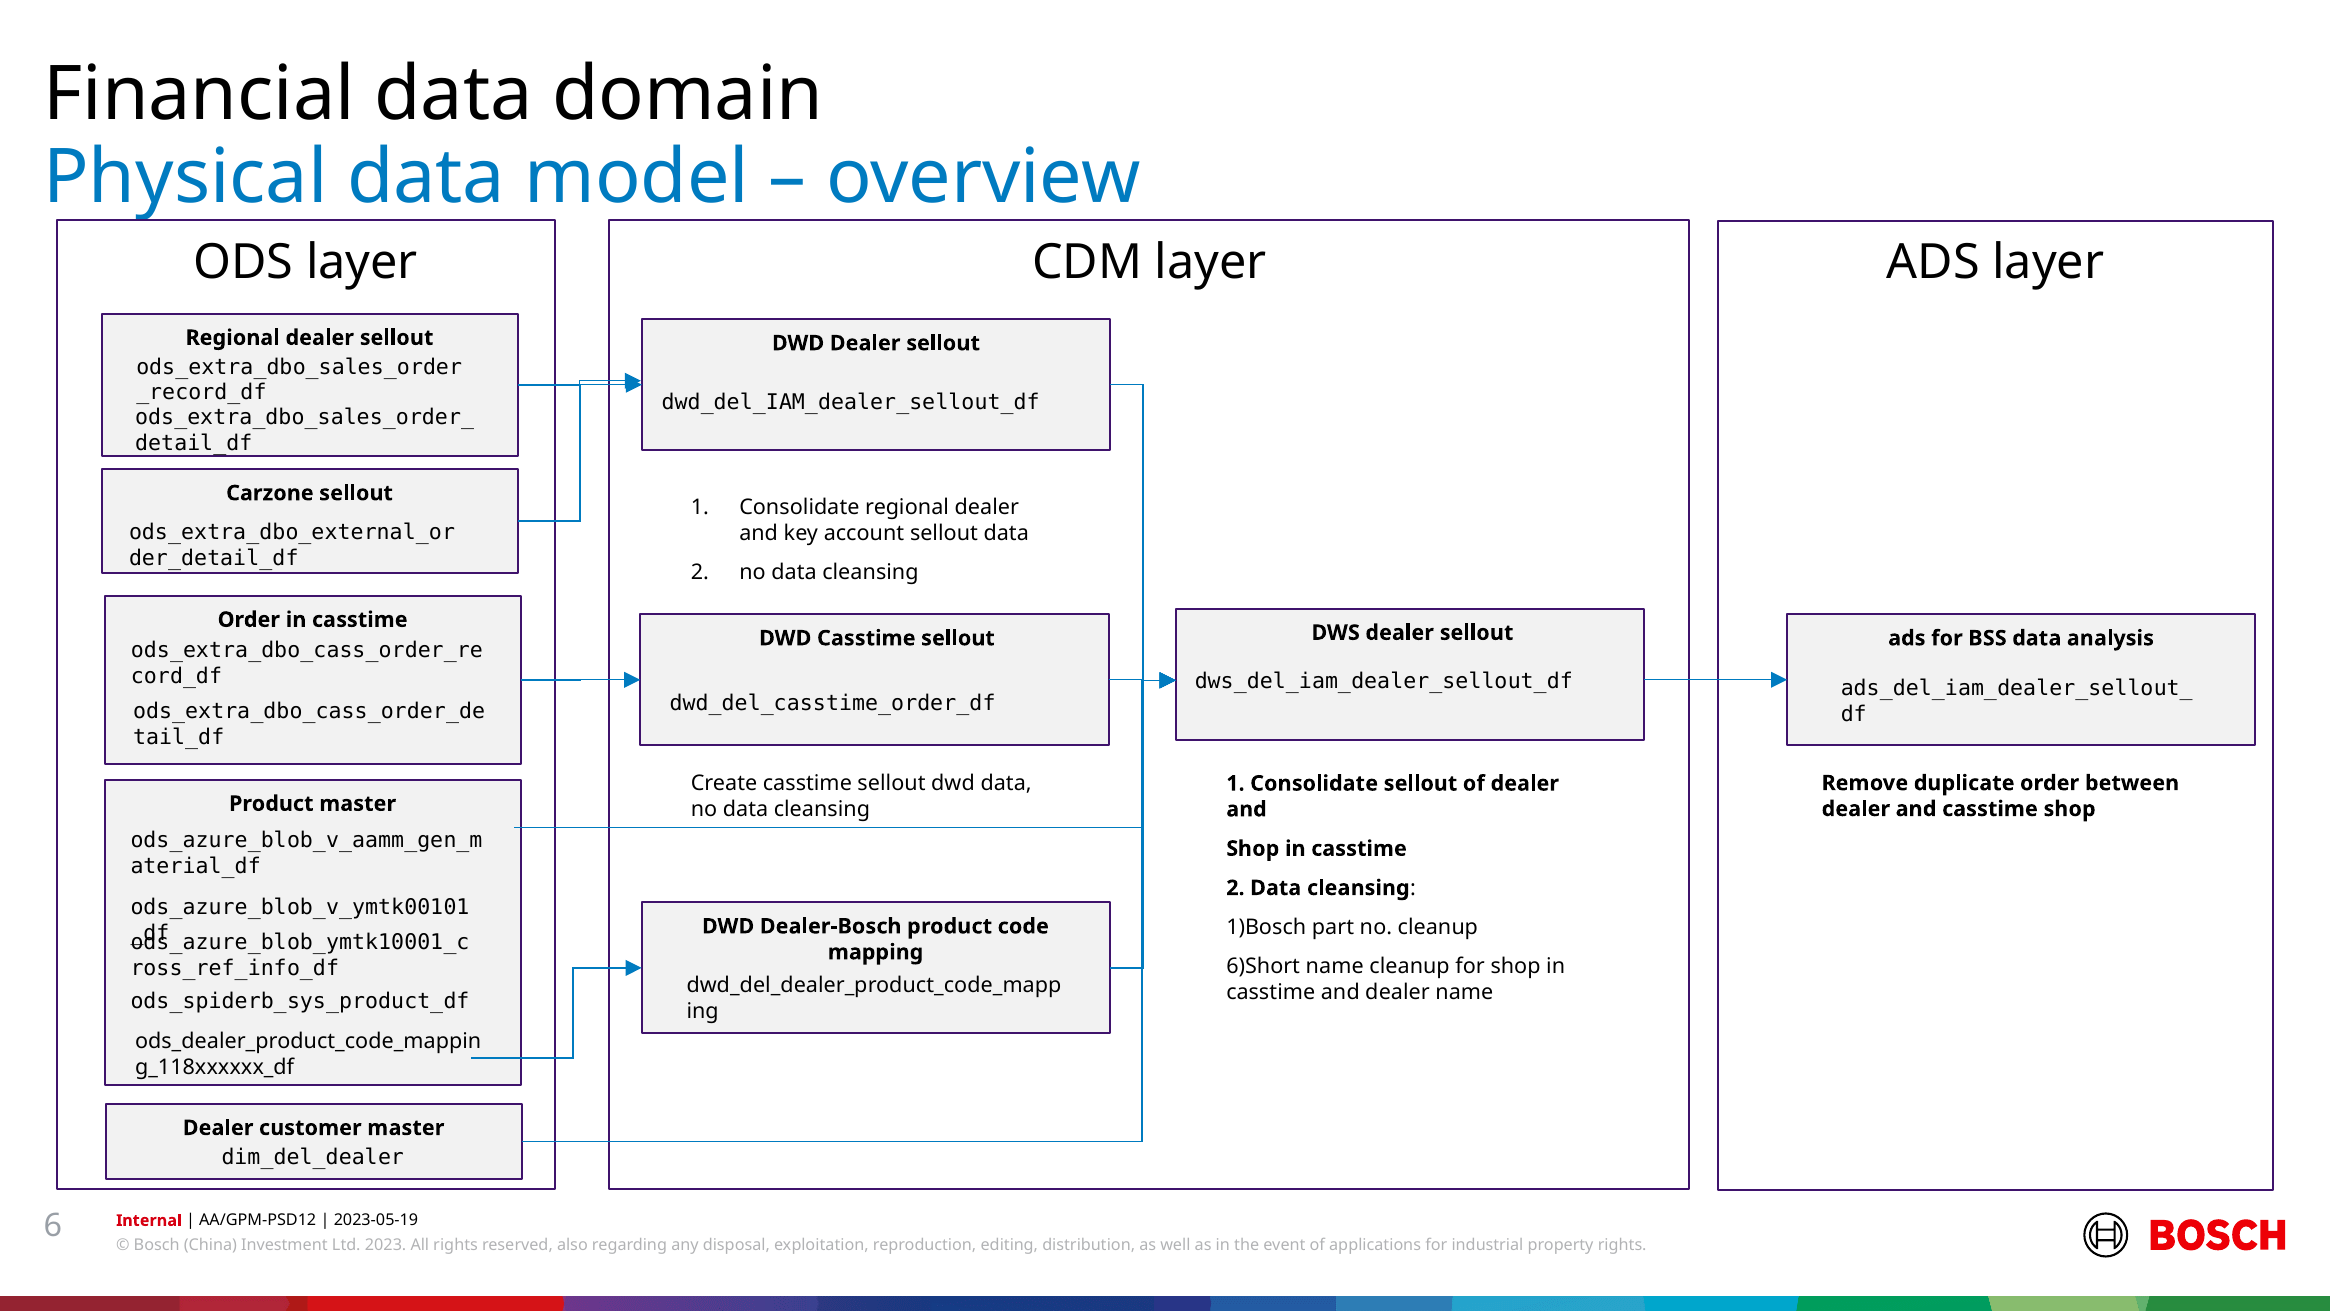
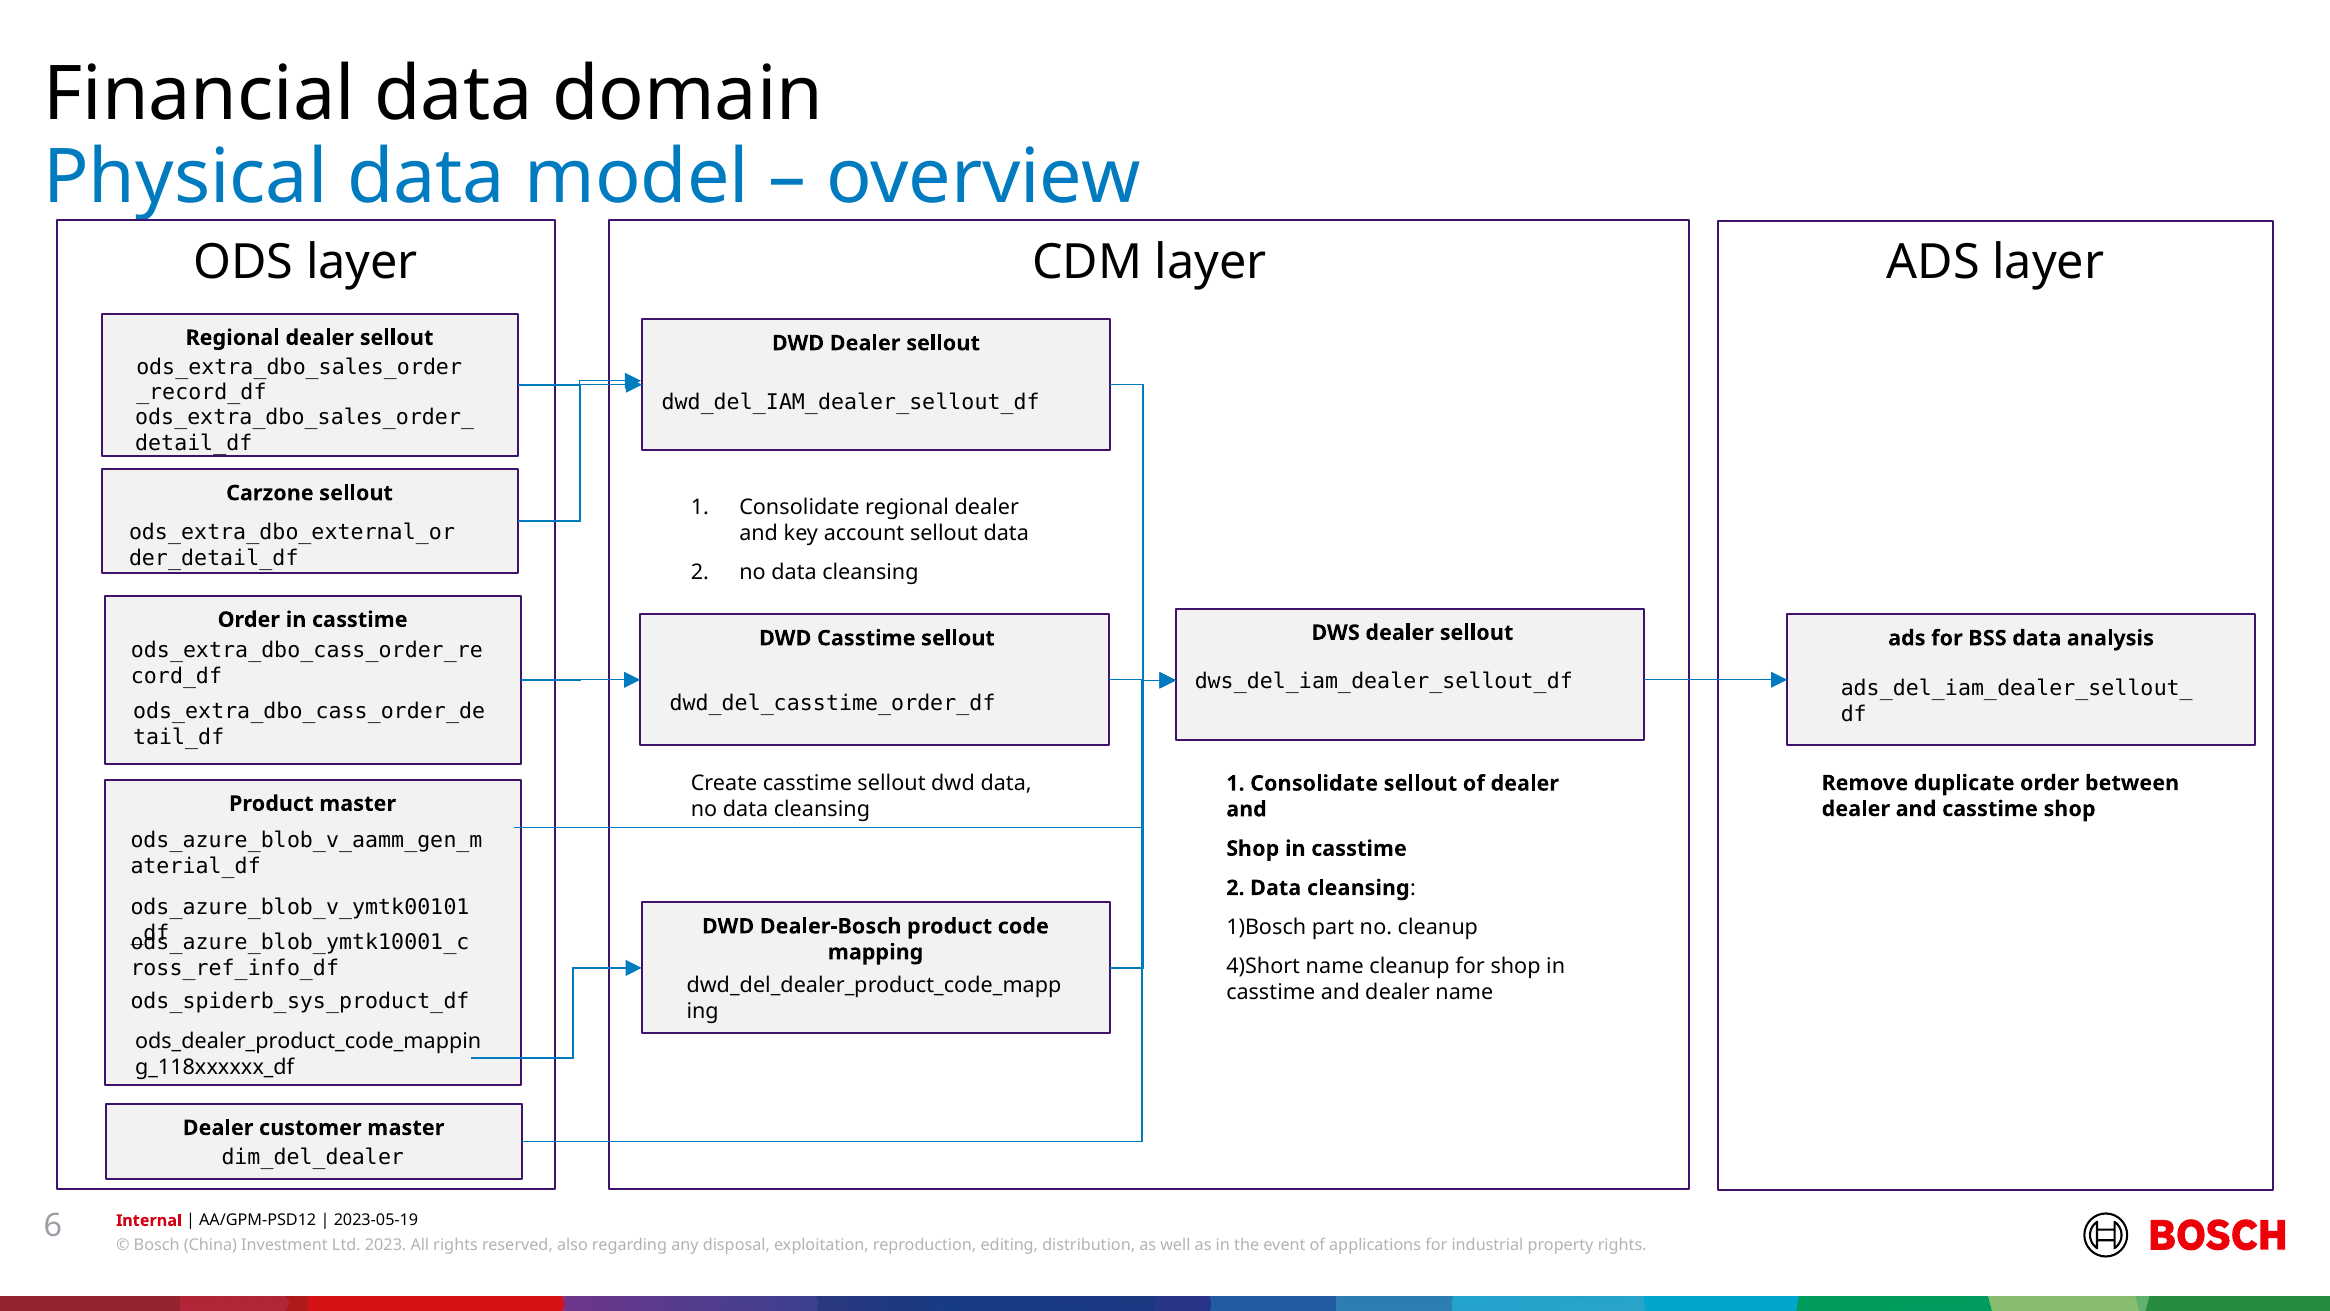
6)Short: 6)Short -> 4)Short (1263, 966)
